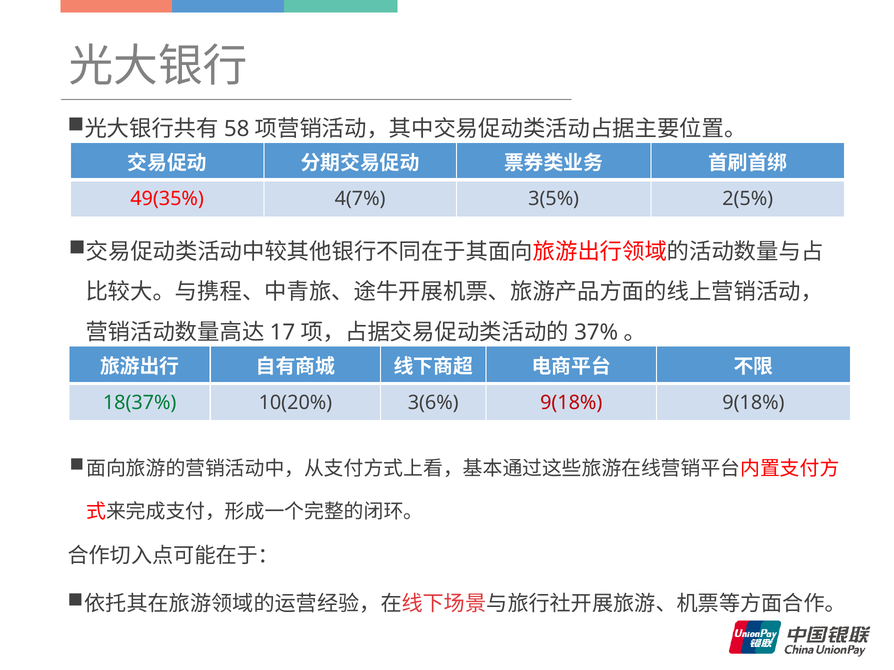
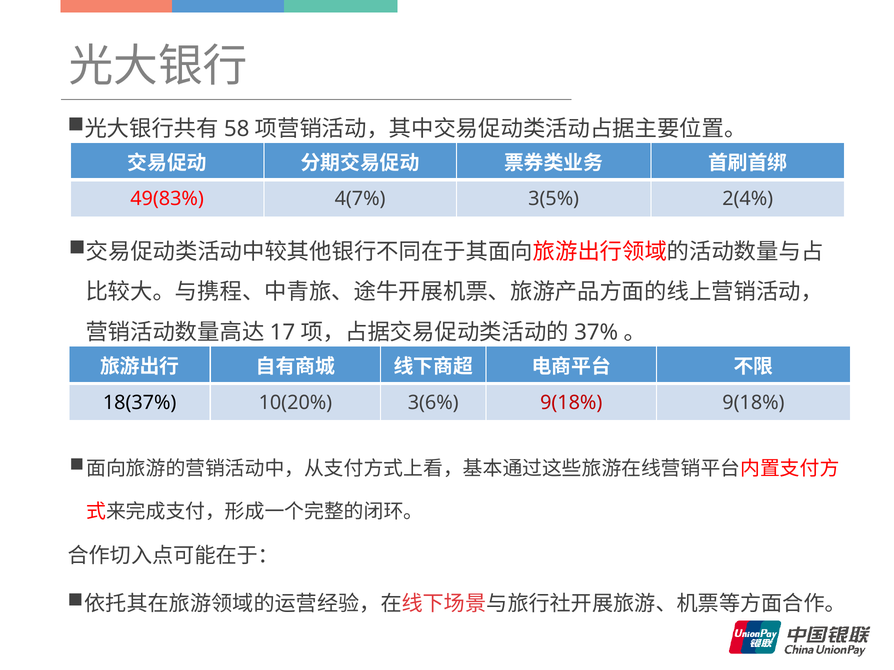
49(35%: 49(35% -> 49(83% (167, 199)
2(5%: 2(5% -> 2(4% (748, 199)
18(37% colour: green -> black (140, 403)
